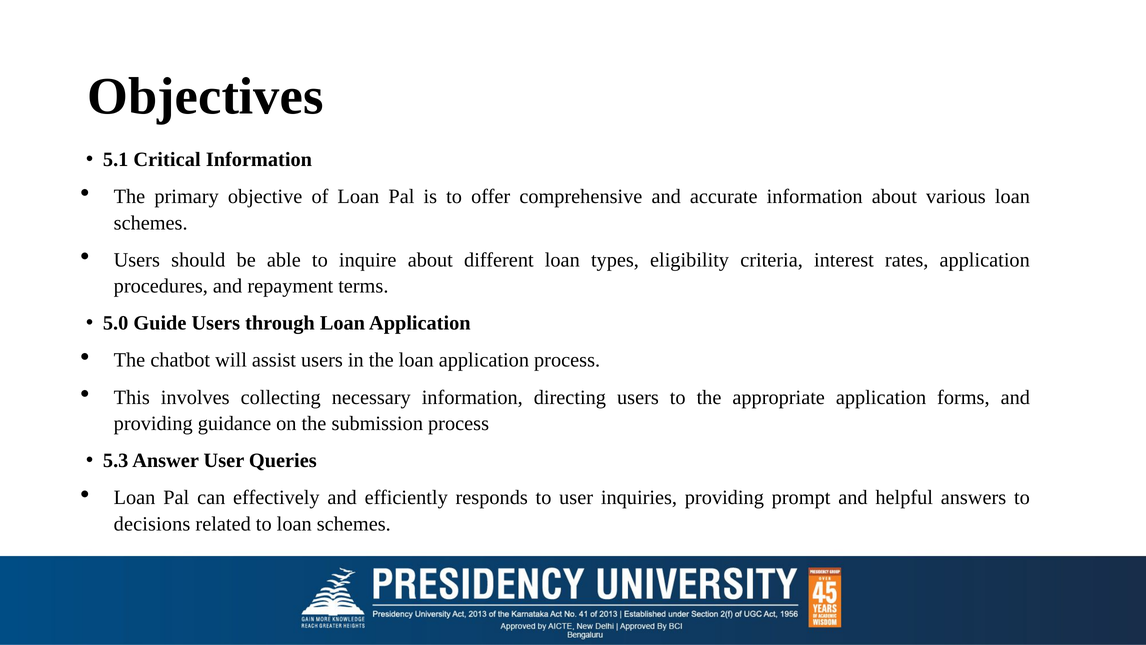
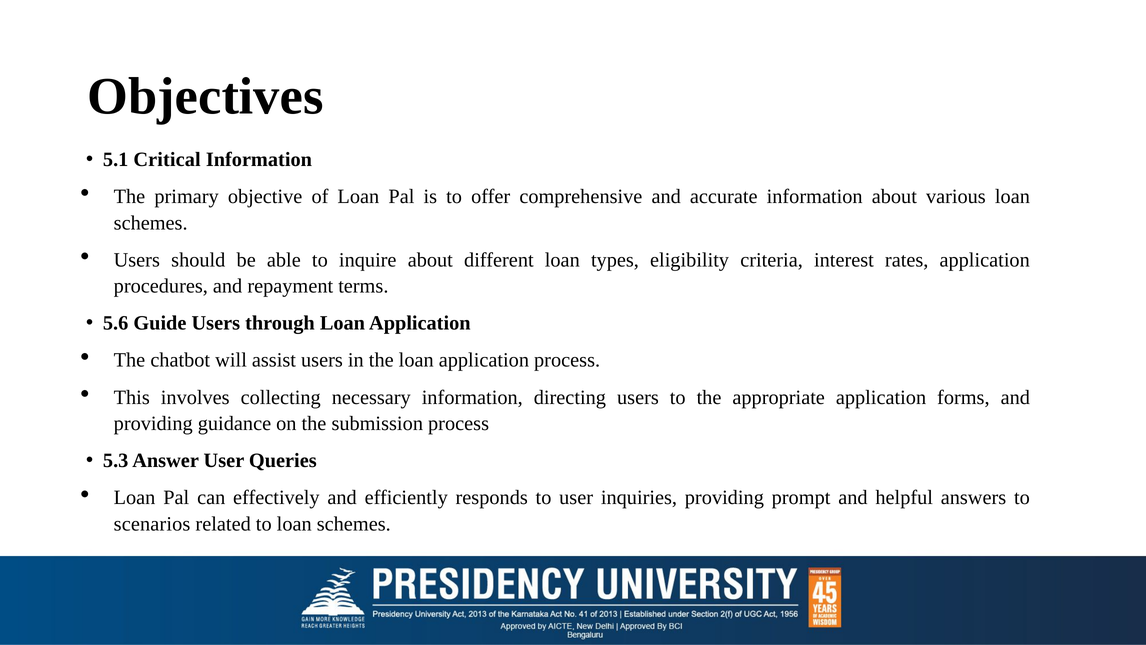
5.0: 5.0 -> 5.6 (116, 323)
decisions: decisions -> scenarios (152, 524)
